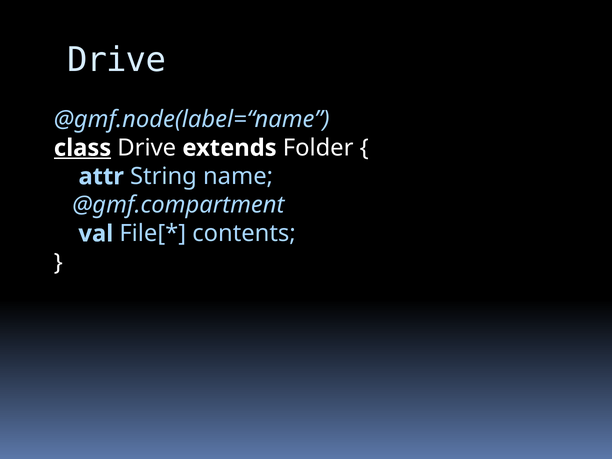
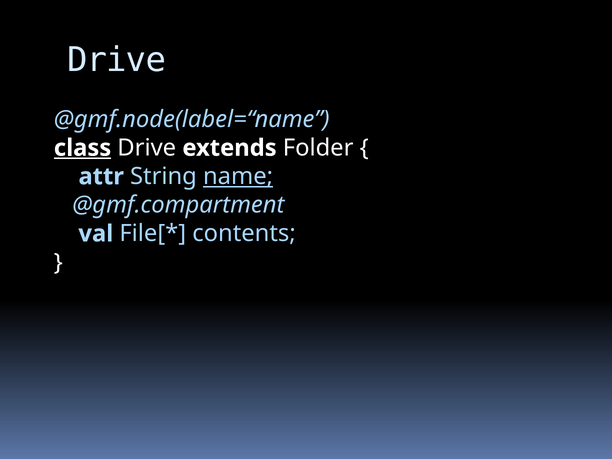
name underline: none -> present (238, 176)
